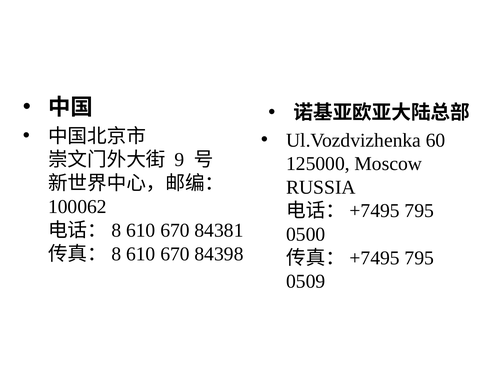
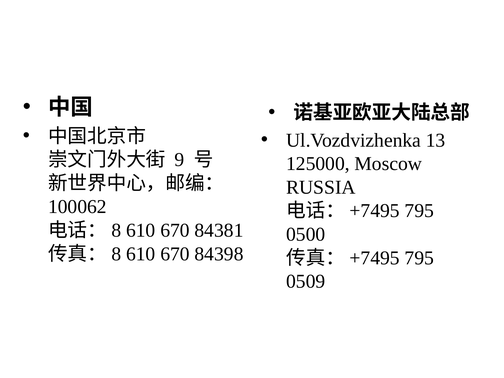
60: 60 -> 13 (436, 140)
